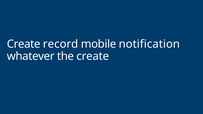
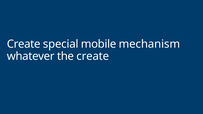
record: record -> special (61, 44)
notification: notification -> mechanism (149, 44)
